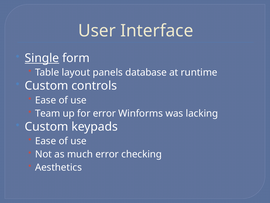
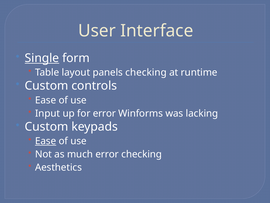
panels database: database -> checking (146, 72)
Team: Team -> Input (48, 113)
Ease underline: none -> present (46, 141)
